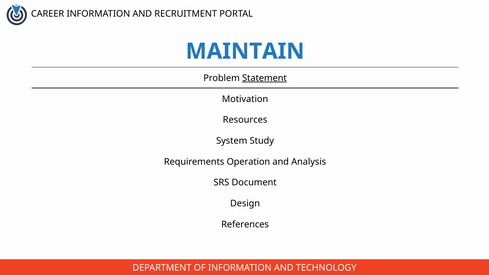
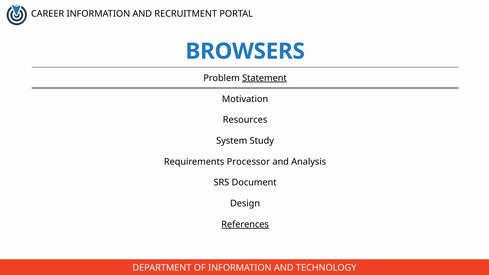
MAINTAIN: MAINTAIN -> BROWSERS (245, 51)
Operation: Operation -> Processor (248, 162)
References underline: none -> present (245, 224)
